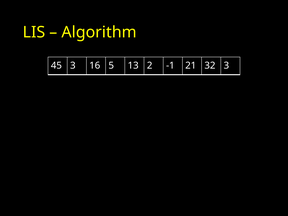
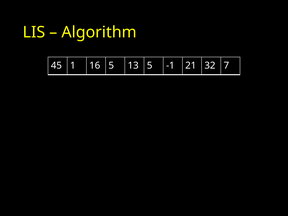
45 3: 3 -> 1 (73, 65)
13 2: 2 -> 5 (150, 65)
32 3: 3 -> 7 (226, 65)
